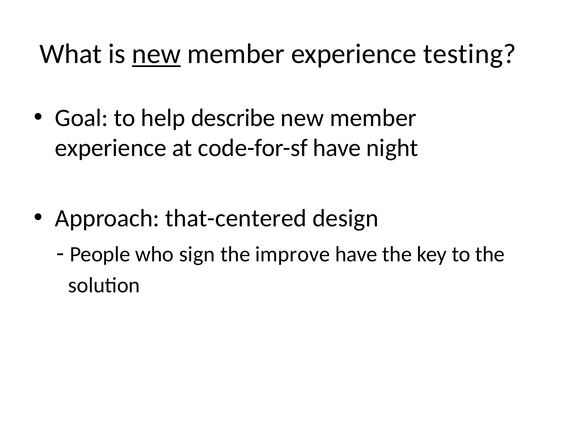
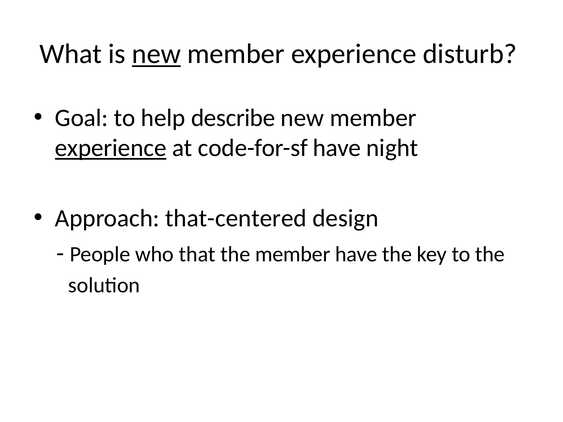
testing: testing -> disturb (470, 54)
experience underline: none -> present (111, 148)
sign: sign -> that (197, 254)
the improve: improve -> member (293, 254)
